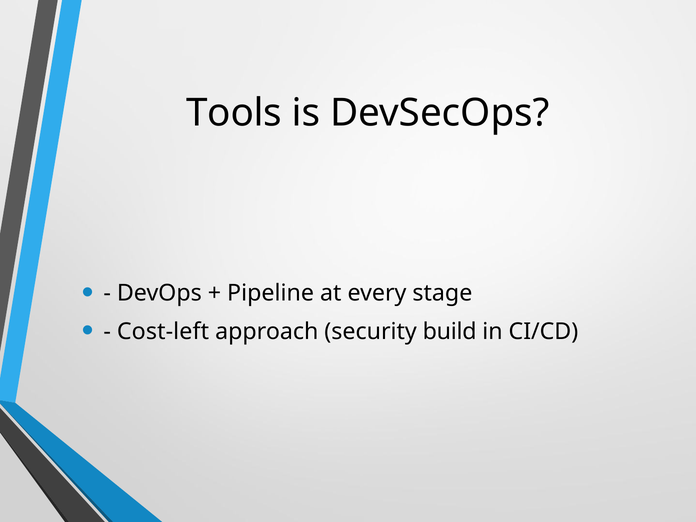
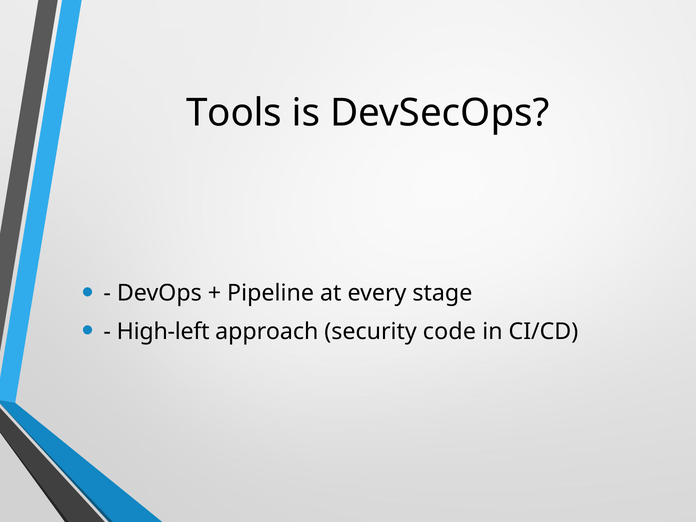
Cost-left: Cost-left -> High-left (163, 331)
build: build -> code (449, 331)
